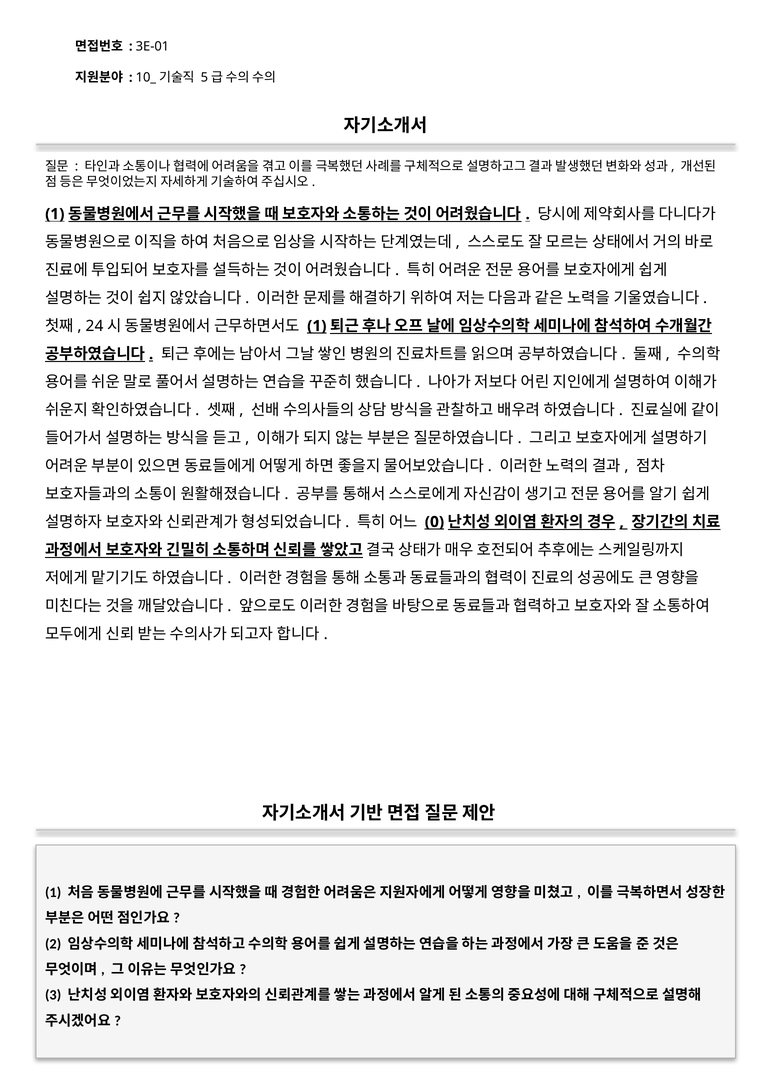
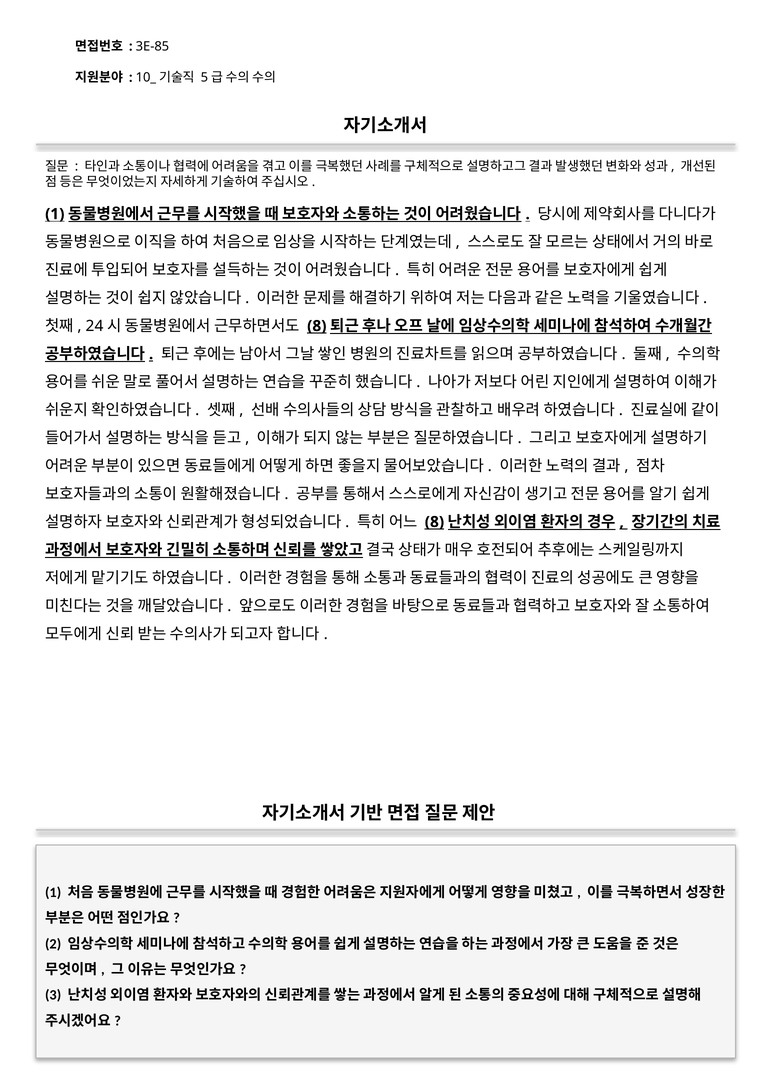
3E-01: 3E-01 -> 3E-85 (152, 46)
1: 1 -> 8 (317, 326)
0: 0 -> 8 (434, 522)
